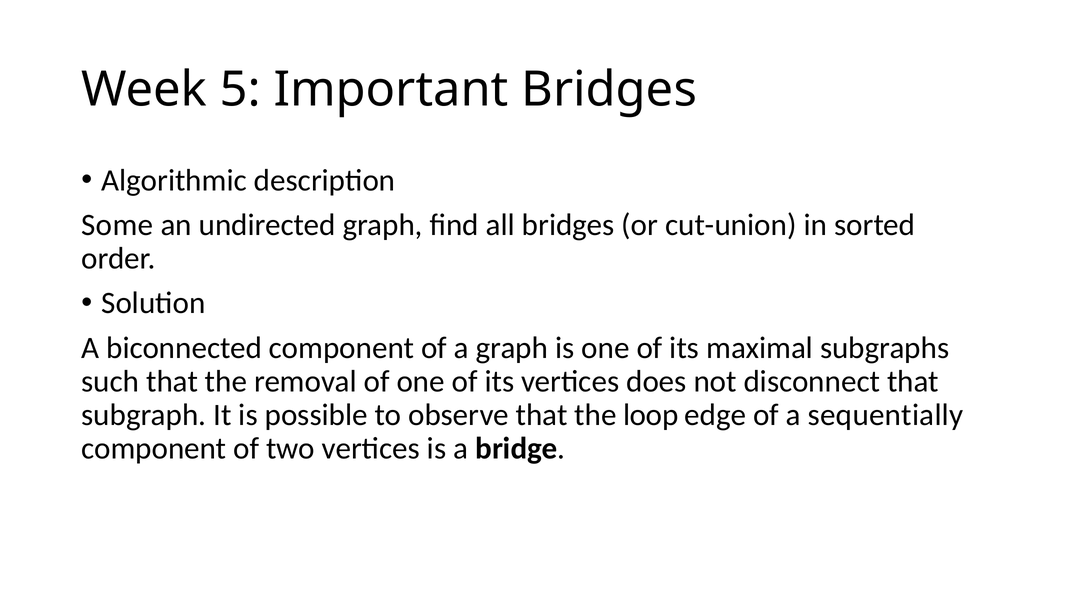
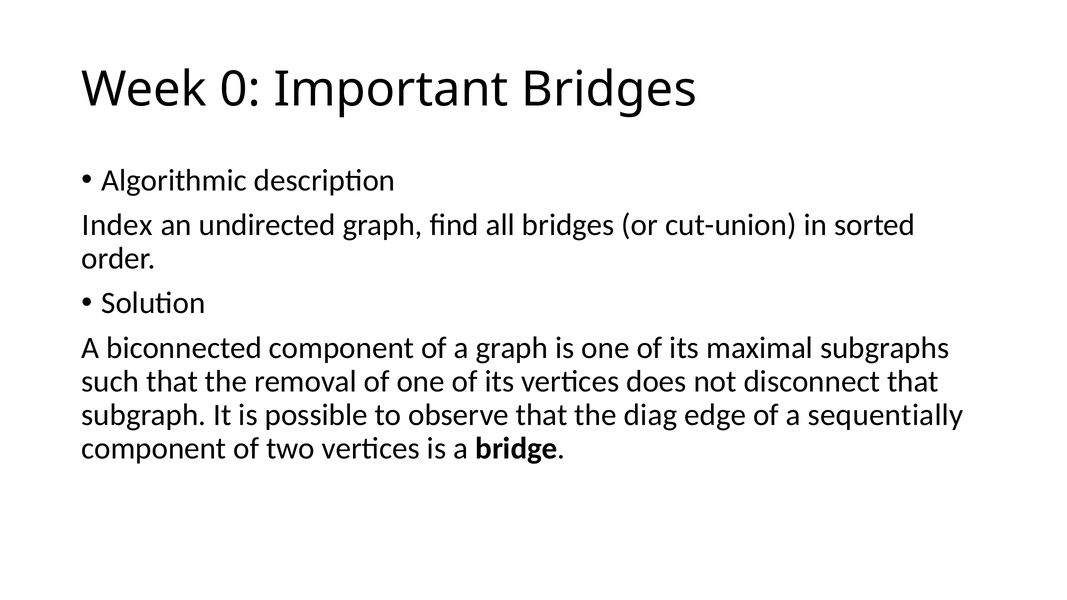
5: 5 -> 0 (240, 90)
Some: Some -> Index (117, 225)
loop: loop -> diag (650, 415)
